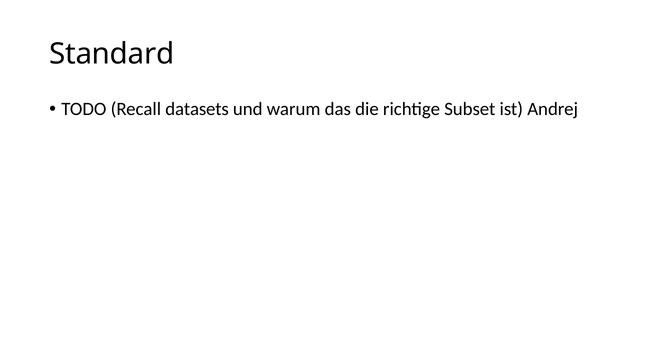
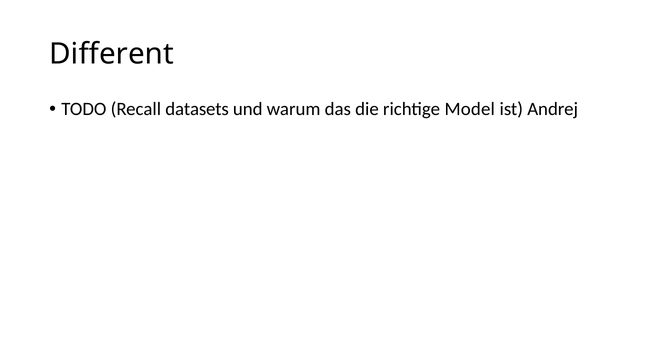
Standard: Standard -> Different (112, 54)
Subset: Subset -> Model (470, 109)
